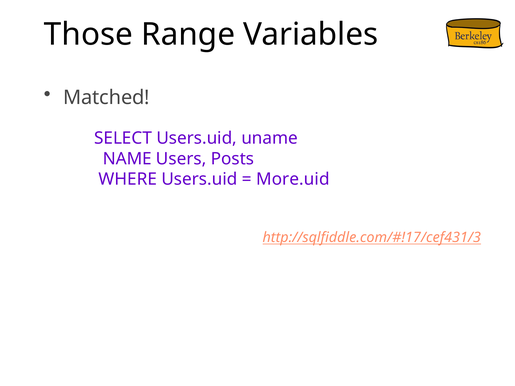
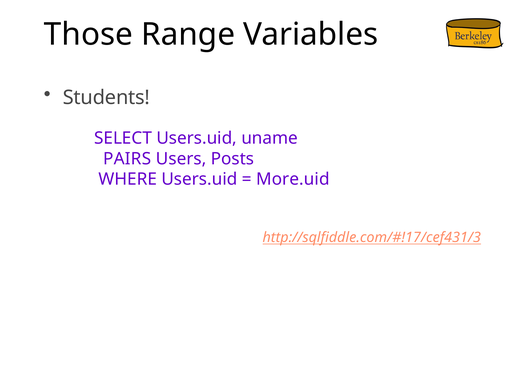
Matched: Matched -> Students (106, 98)
NAME: NAME -> PAIRS (127, 159)
